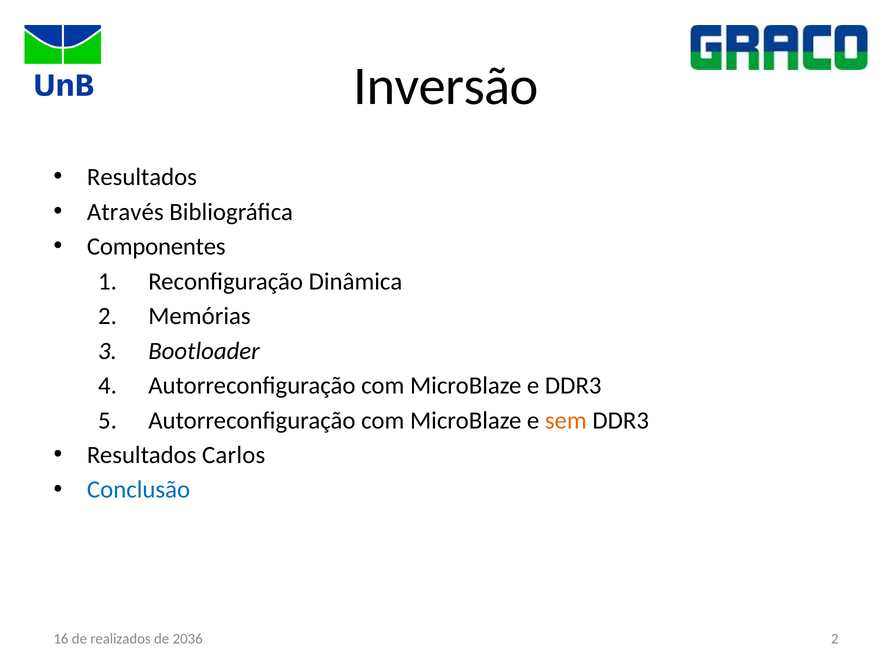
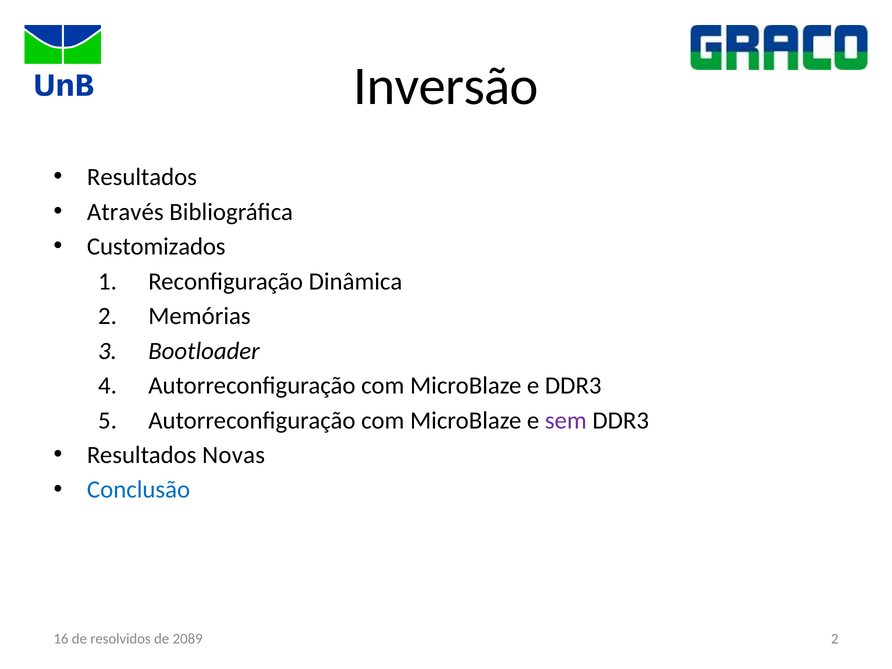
Componentes: Componentes -> Customizados (156, 247)
sem colour: orange -> purple (566, 420)
Carlos: Carlos -> Novas (234, 455)
realizados: realizados -> resolvidos (121, 639)
2036: 2036 -> 2089 (188, 639)
